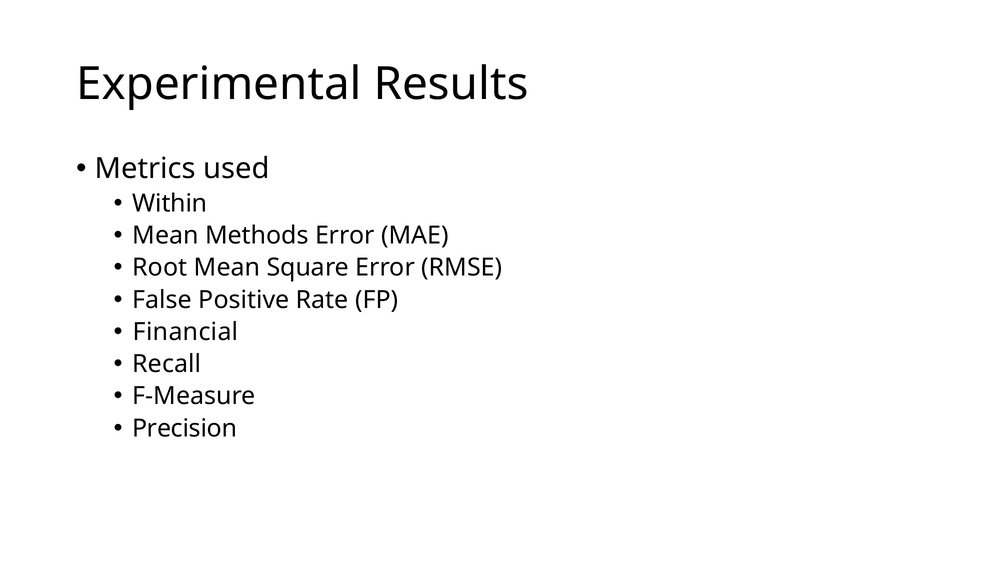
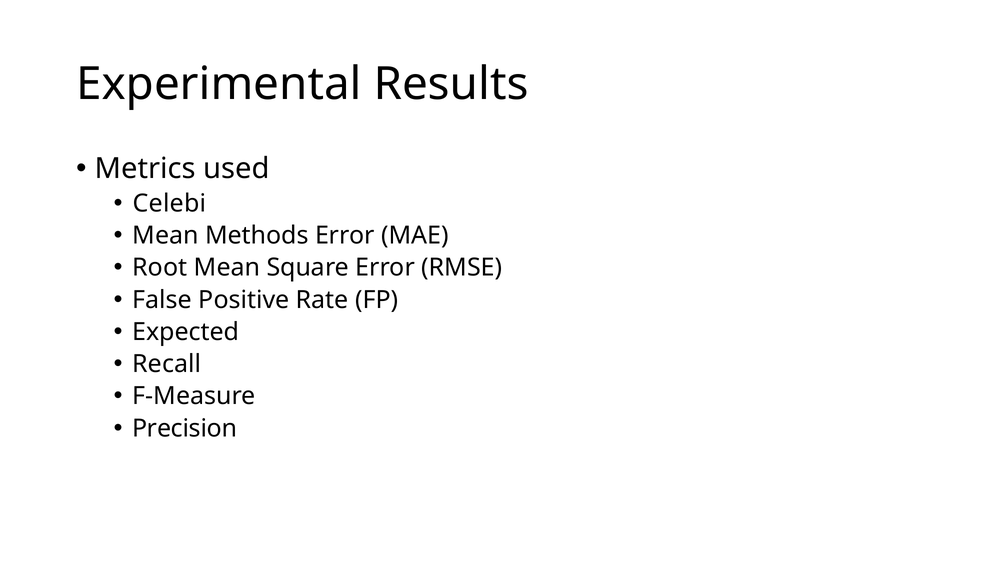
Within: Within -> Celebi (169, 203)
Financial: Financial -> Expected (186, 332)
